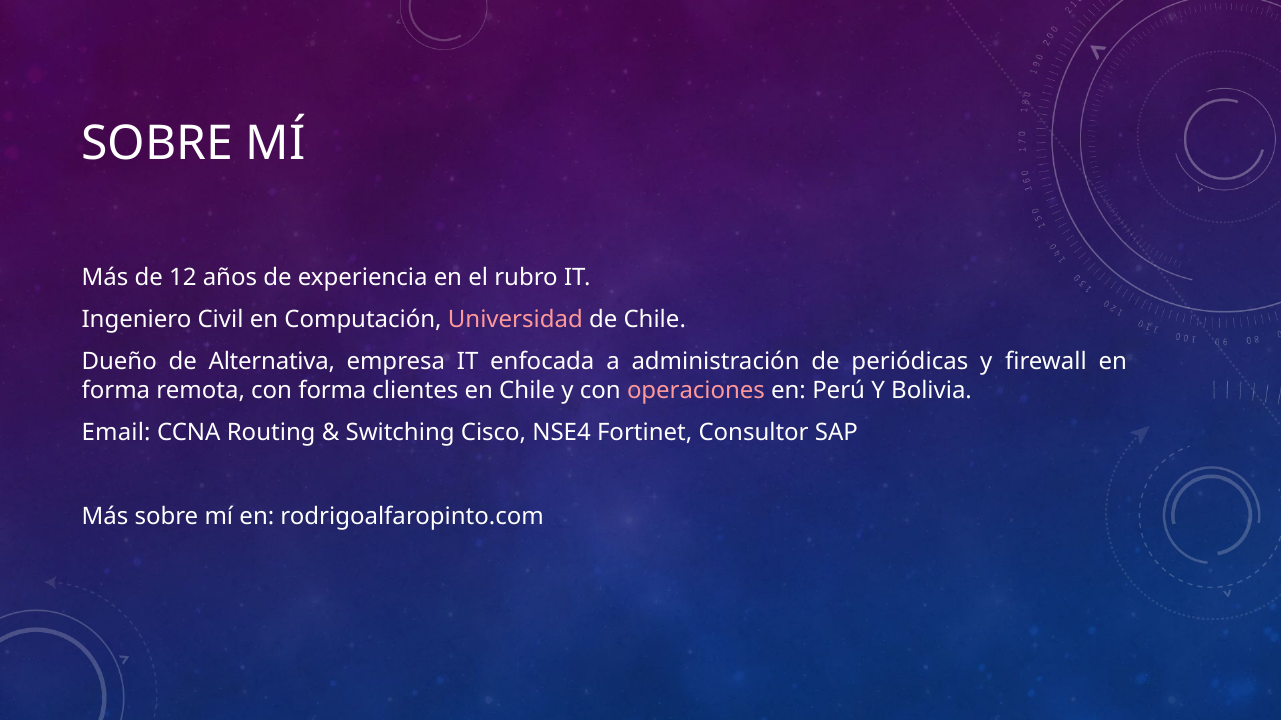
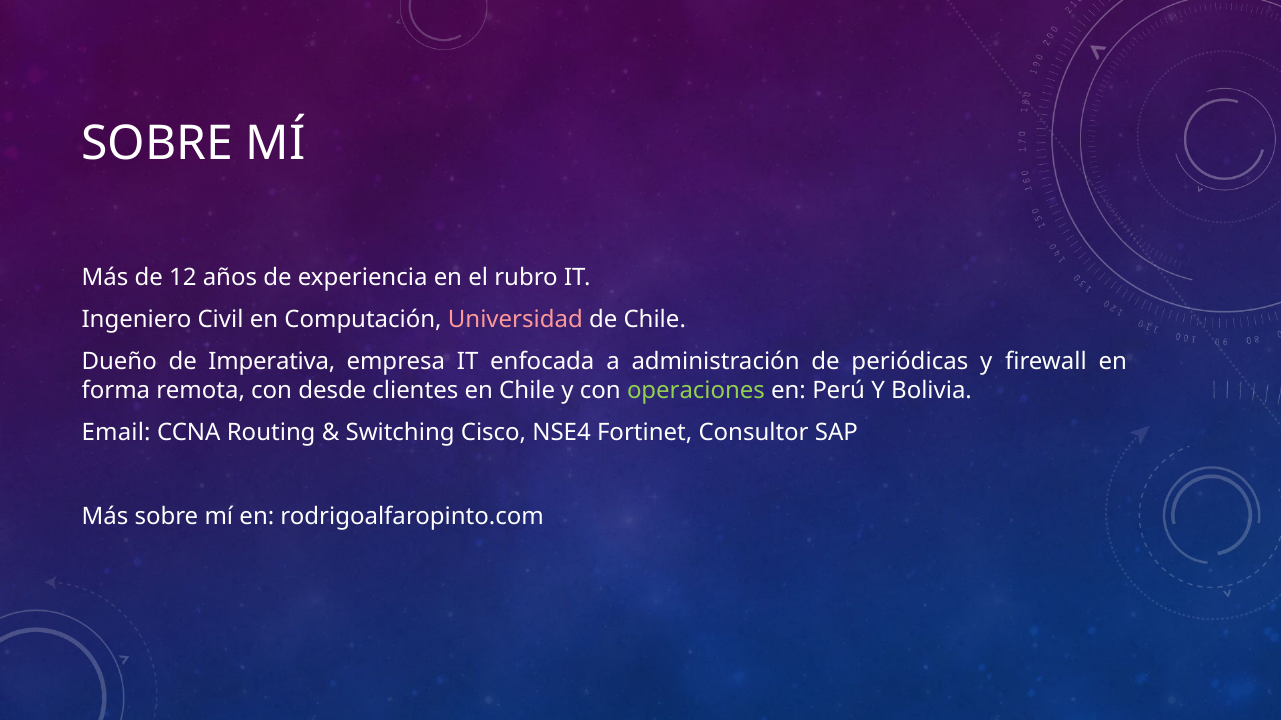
Alternativa: Alternativa -> Imperativa (272, 362)
con forma: forma -> desde (332, 391)
operaciones colour: pink -> light green (696, 391)
